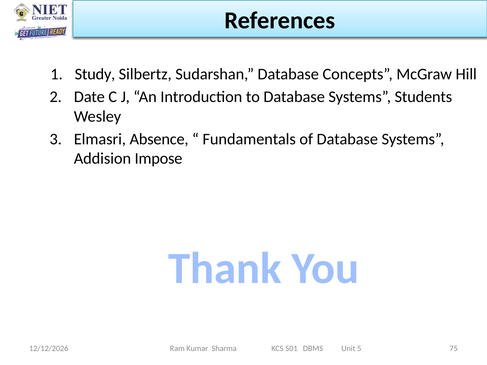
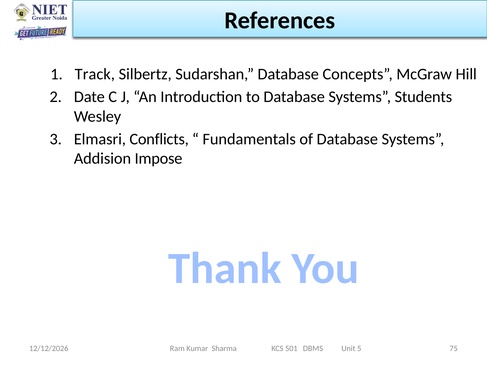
Study: Study -> Track (95, 74)
Absence: Absence -> Conflicts (159, 139)
